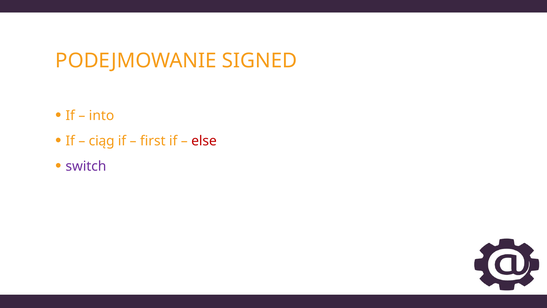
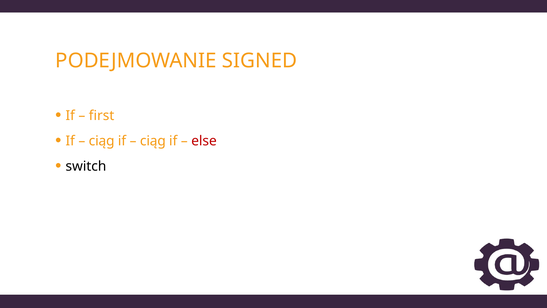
into: into -> first (102, 115)
first: first -> ciąg (153, 141)
switch colour: purple -> black (86, 166)
